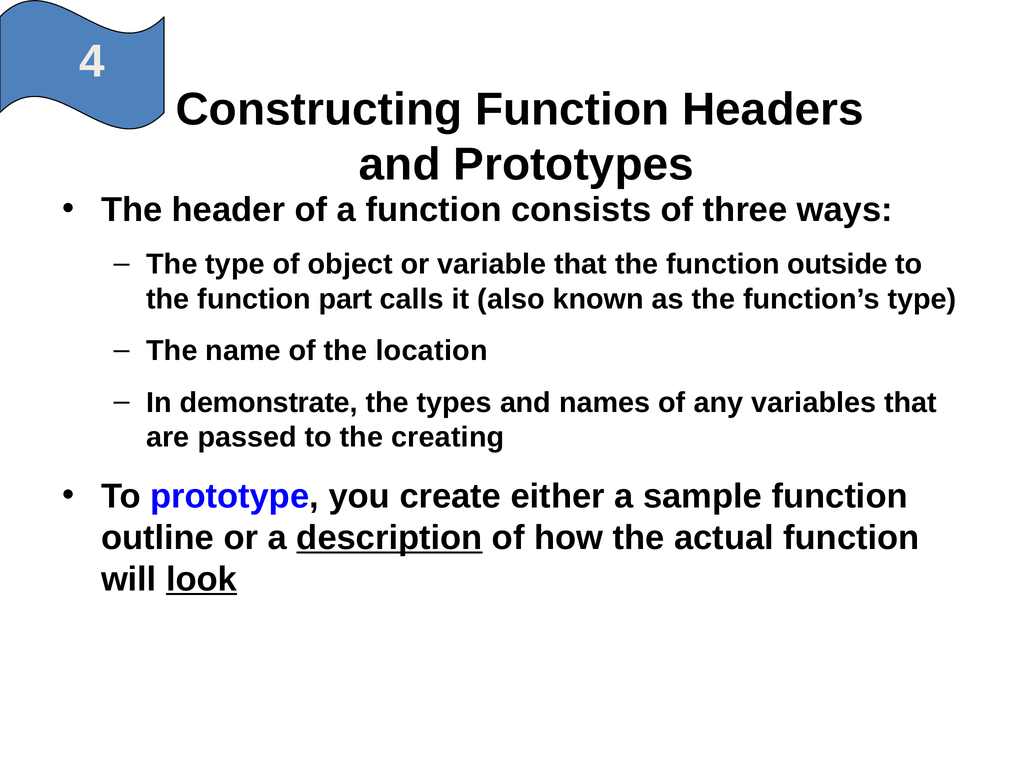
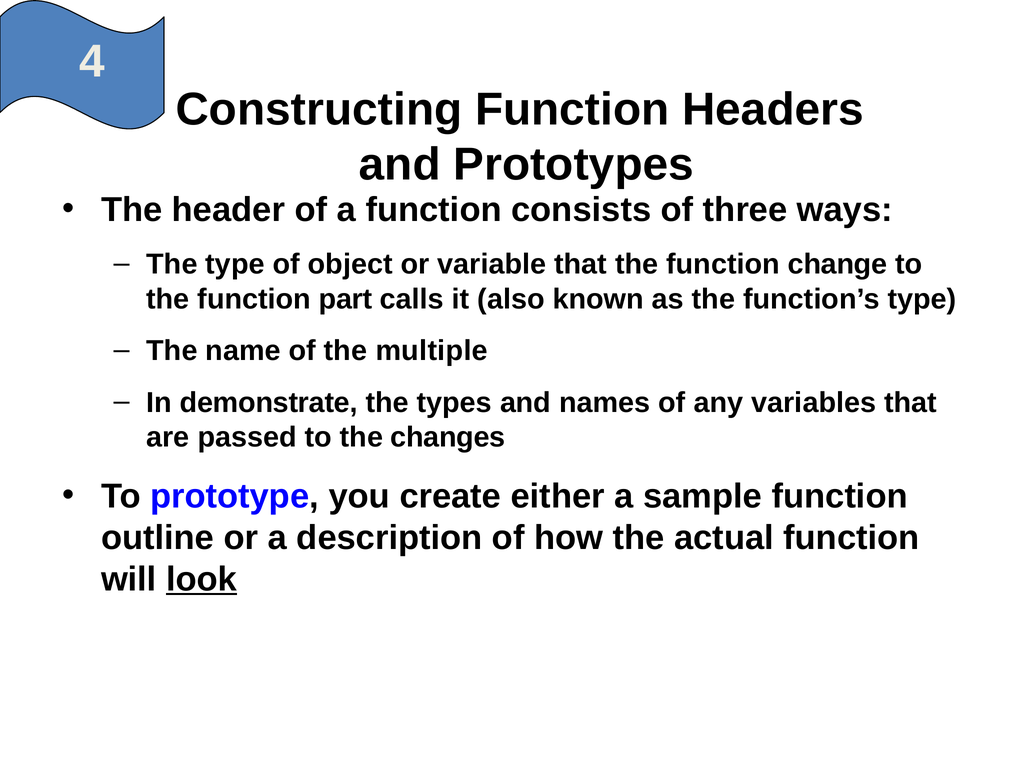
outside: outside -> change (838, 264)
location: location -> multiple (432, 351)
creating: creating -> changes (448, 437)
description underline: present -> none (389, 538)
